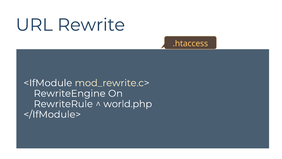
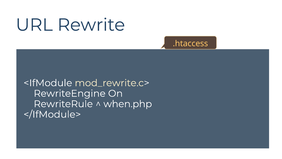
world.php: world.php -> when.php (128, 104)
